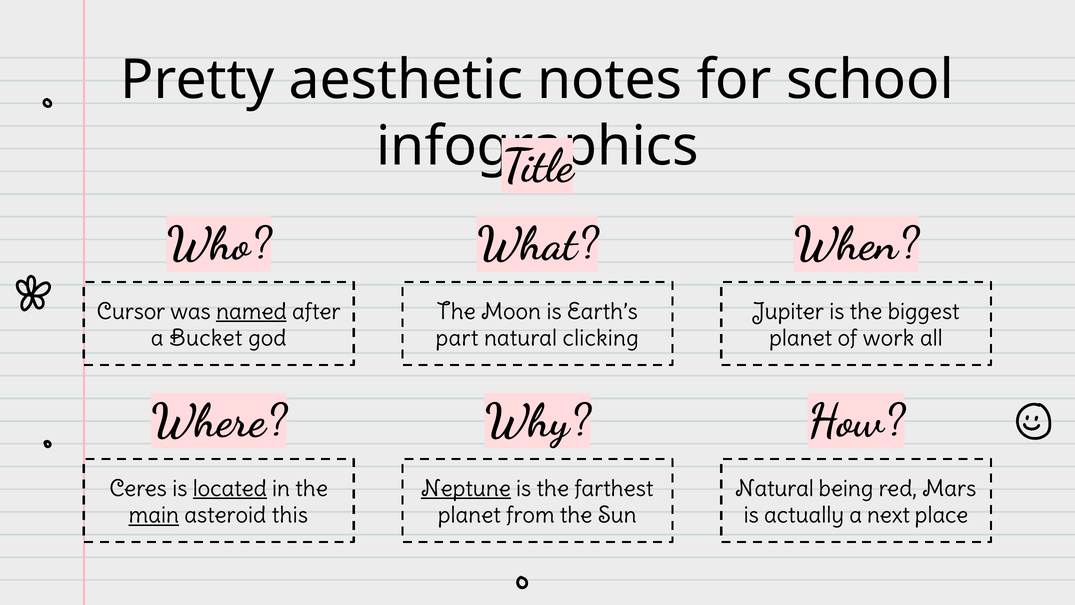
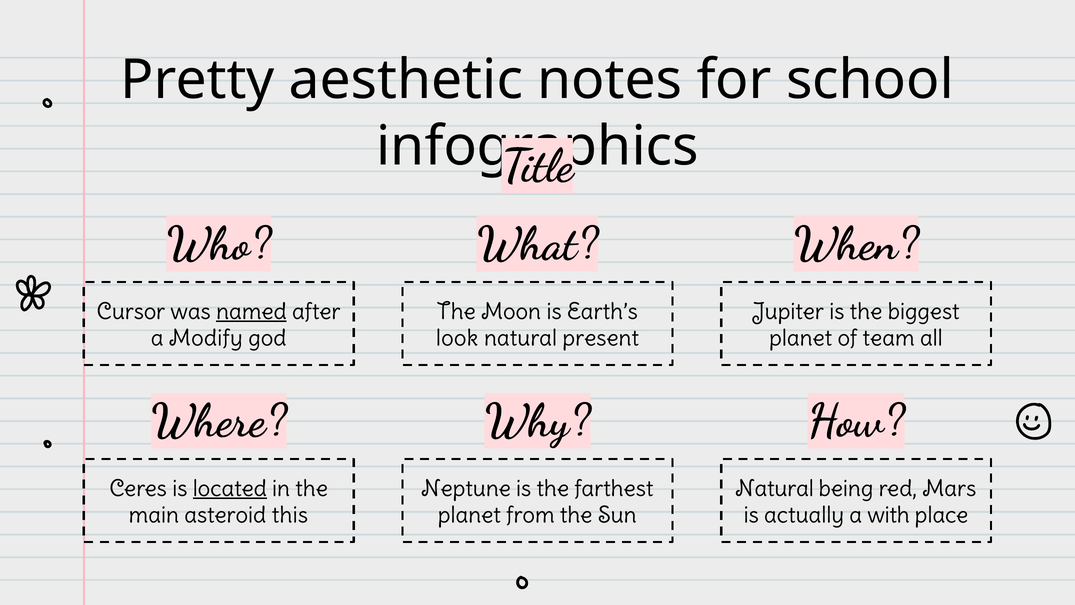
Bucket: Bucket -> Modify (206, 338)
part: part -> look (457, 338)
clicking: clicking -> present (601, 338)
work: work -> team (889, 338)
Neptune underline: present -> none (466, 488)
main underline: present -> none (154, 515)
next: next -> with (889, 515)
